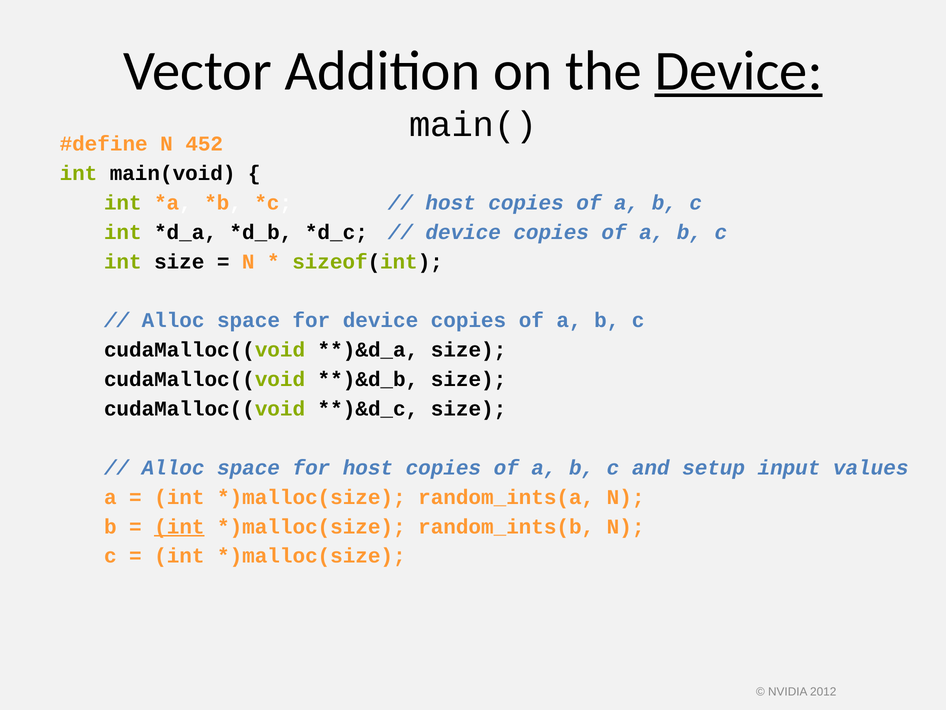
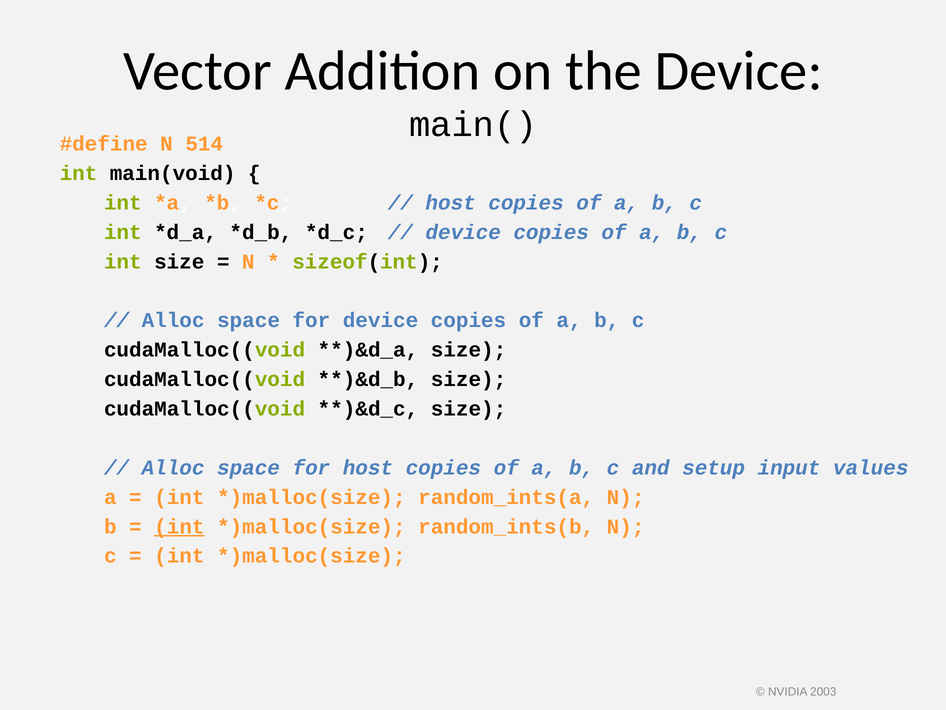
Device underline: present -> none (739, 71)
452: 452 -> 514 (204, 144)
2012: 2012 -> 2003 (823, 691)
